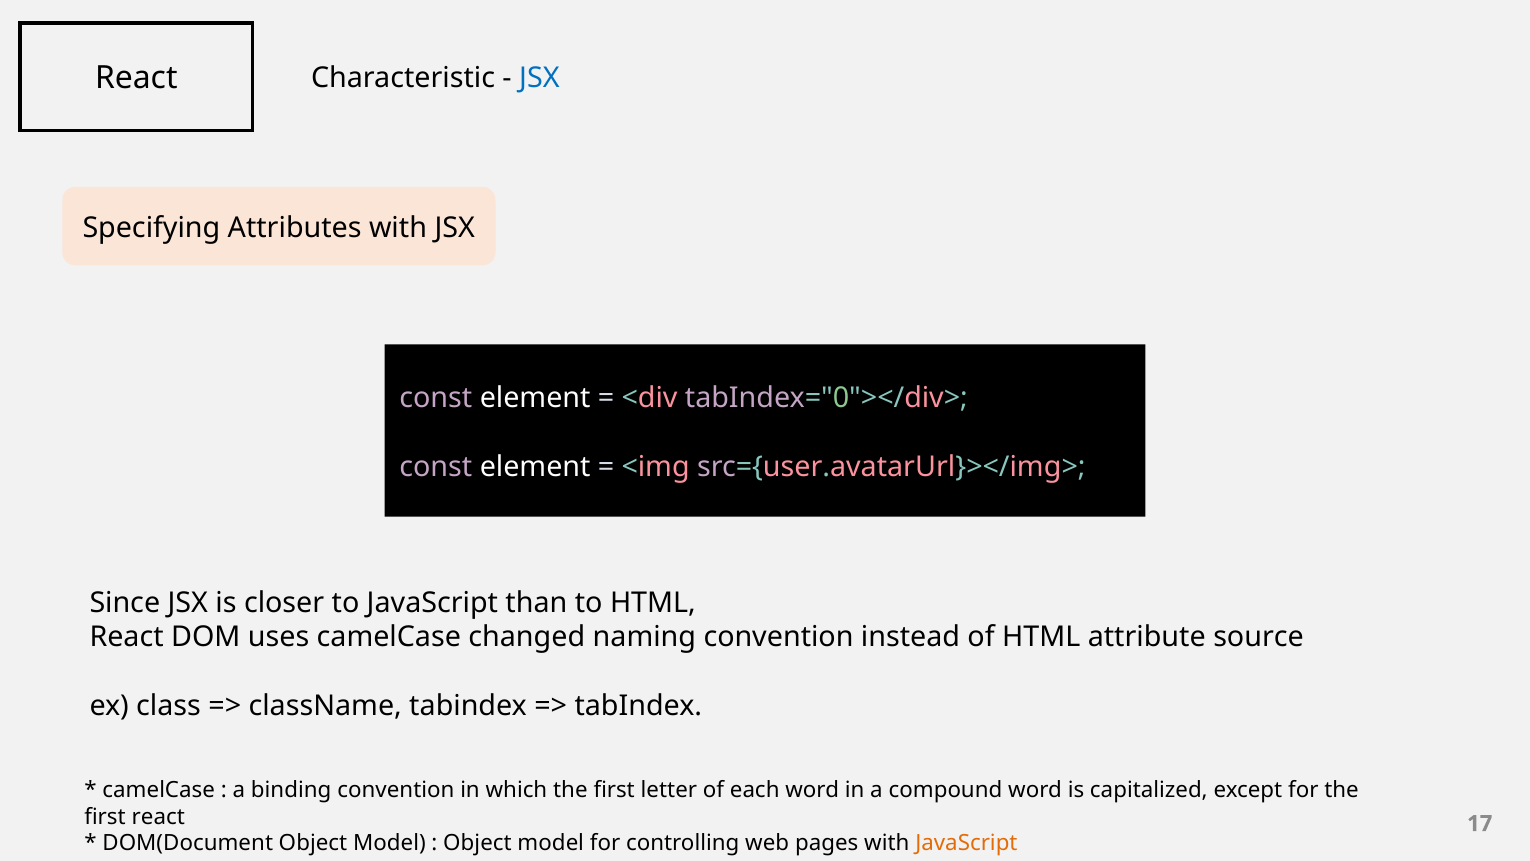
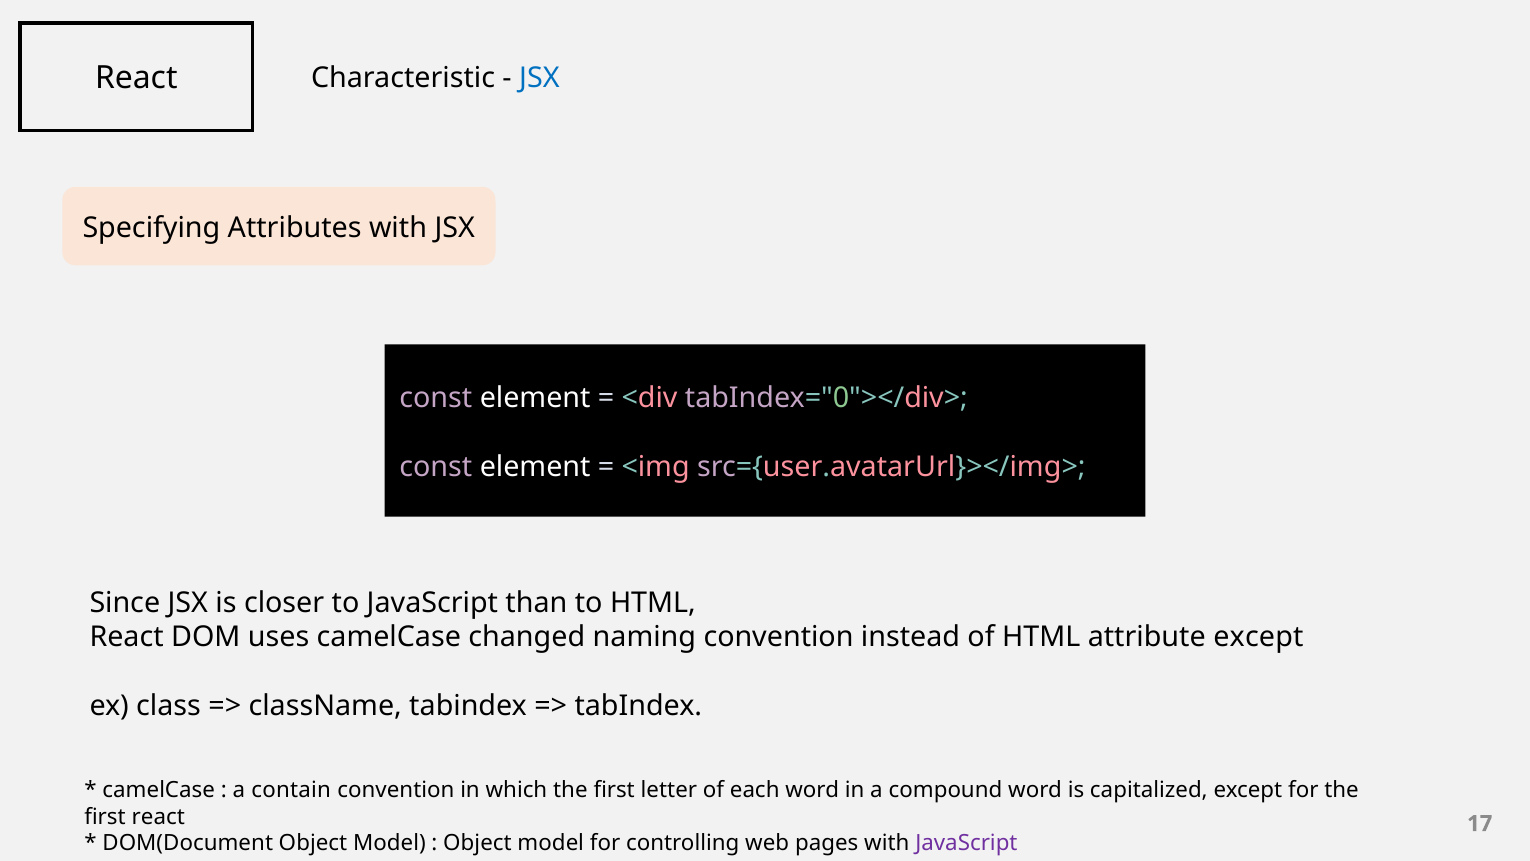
attribute source: source -> except (1258, 637)
binding: binding -> contain (291, 790)
JavaScript colour: orange -> purple (966, 843)
